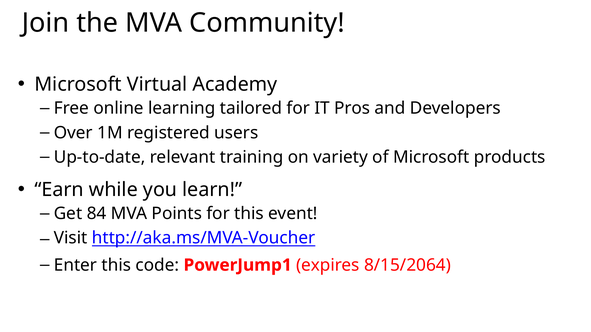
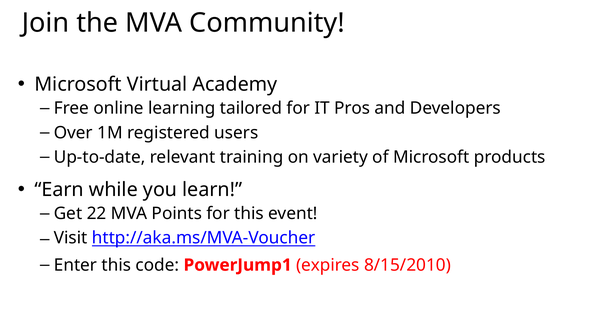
84: 84 -> 22 (97, 214)
8/15/2064: 8/15/2064 -> 8/15/2010 (407, 265)
